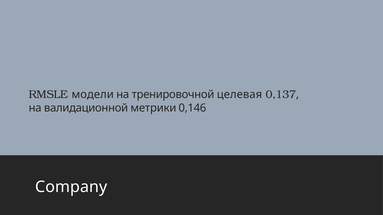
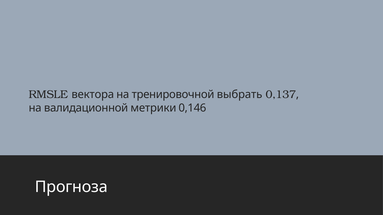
модели: модели -> вектора (93, 95)
целевая: целевая -> выбрать (240, 95)
Company: Company -> Прогноза (71, 187)
